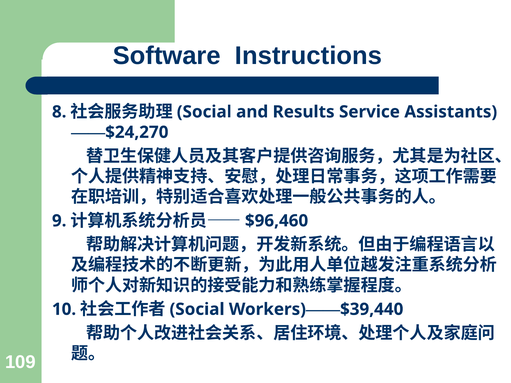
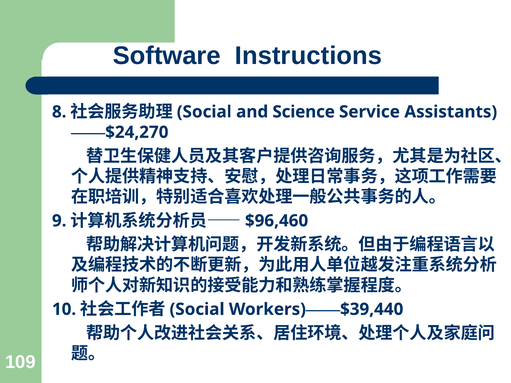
Results: Results -> Science (304, 112)
